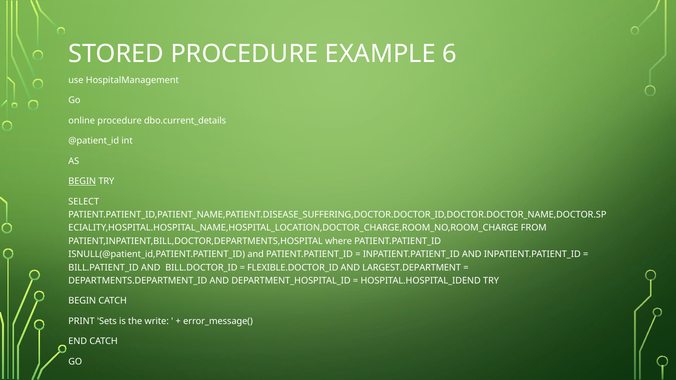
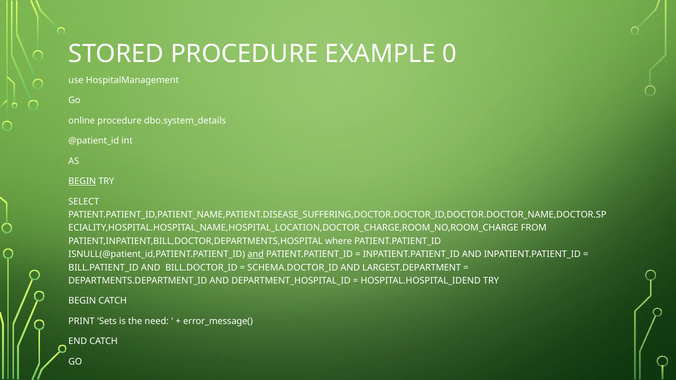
6: 6 -> 0 (450, 54)
dbo.current_details: dbo.current_details -> dbo.system_details (185, 121)
and underline: none -> present (256, 254)
FLEXIBLE.DOCTOR_ID: FLEXIBLE.DOCTOR_ID -> SCHEMA.DOCTOR_ID (293, 268)
write: write -> need (157, 321)
